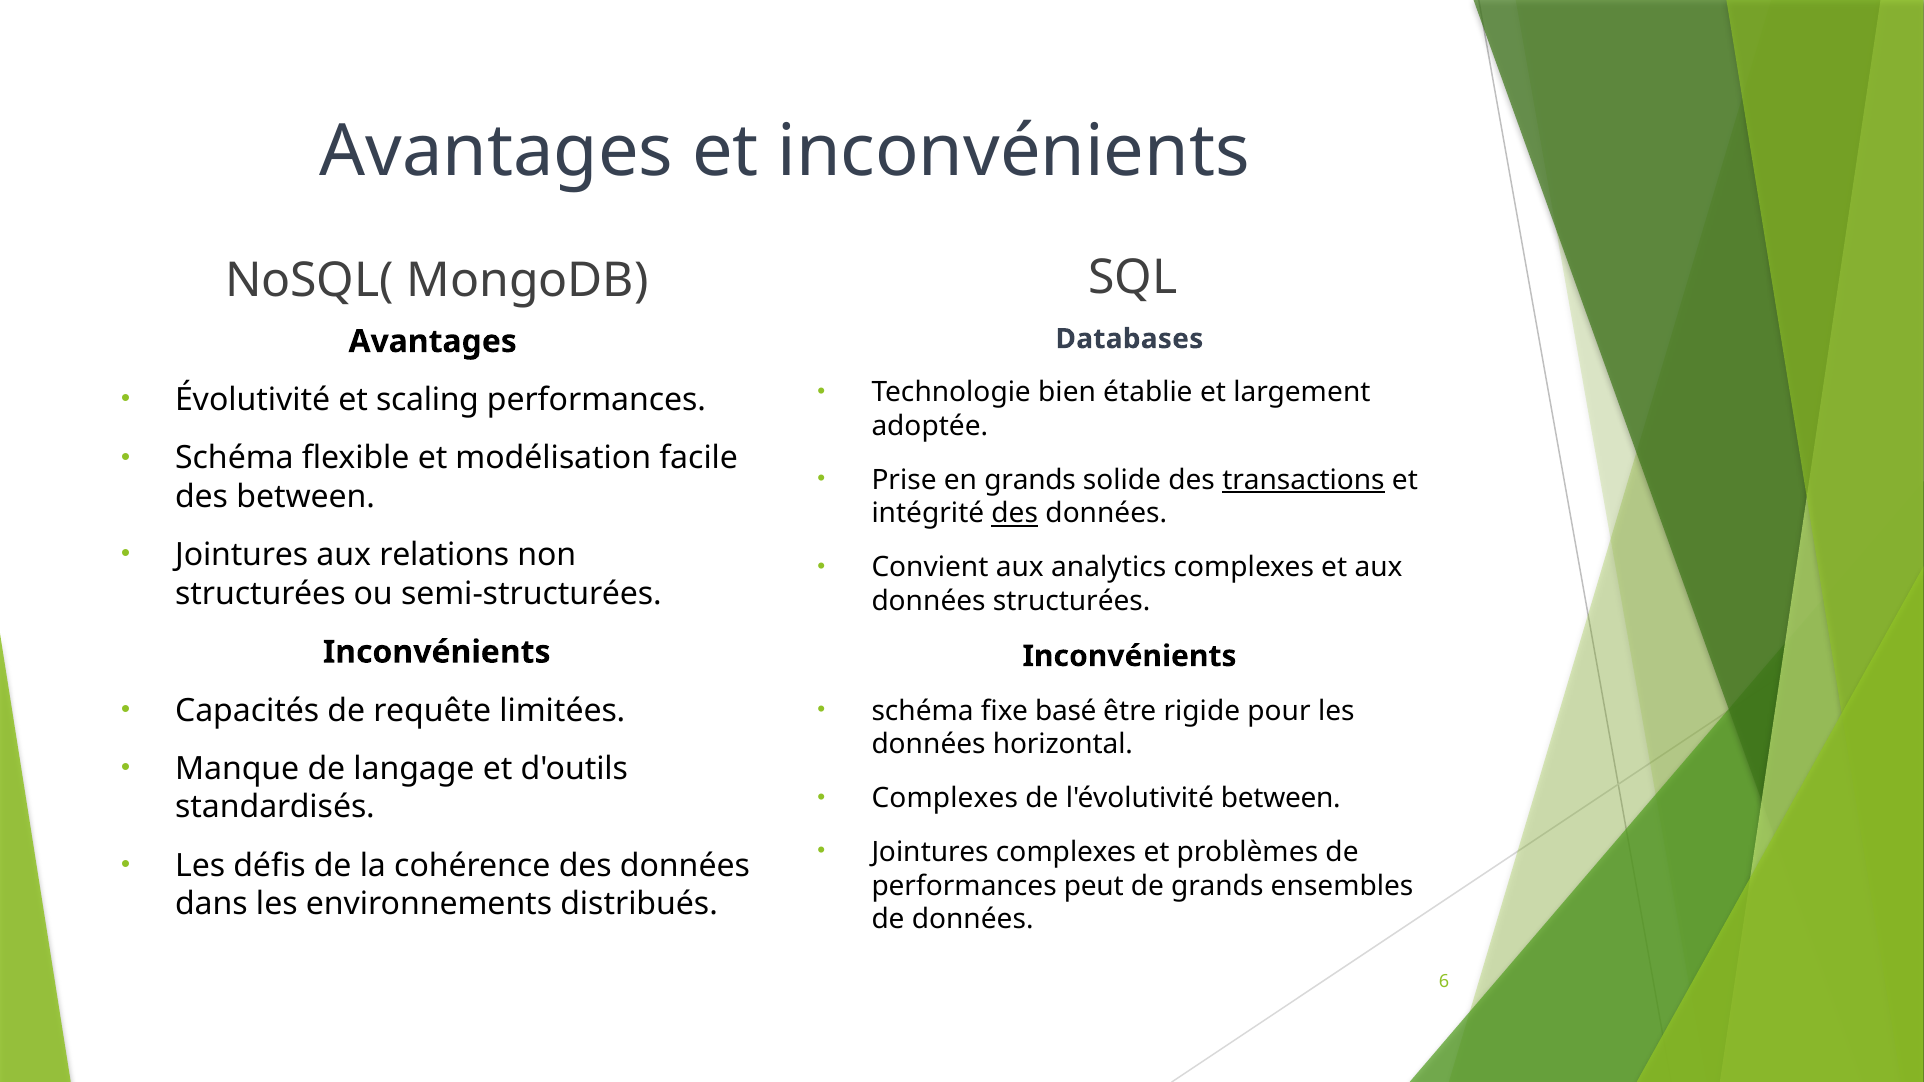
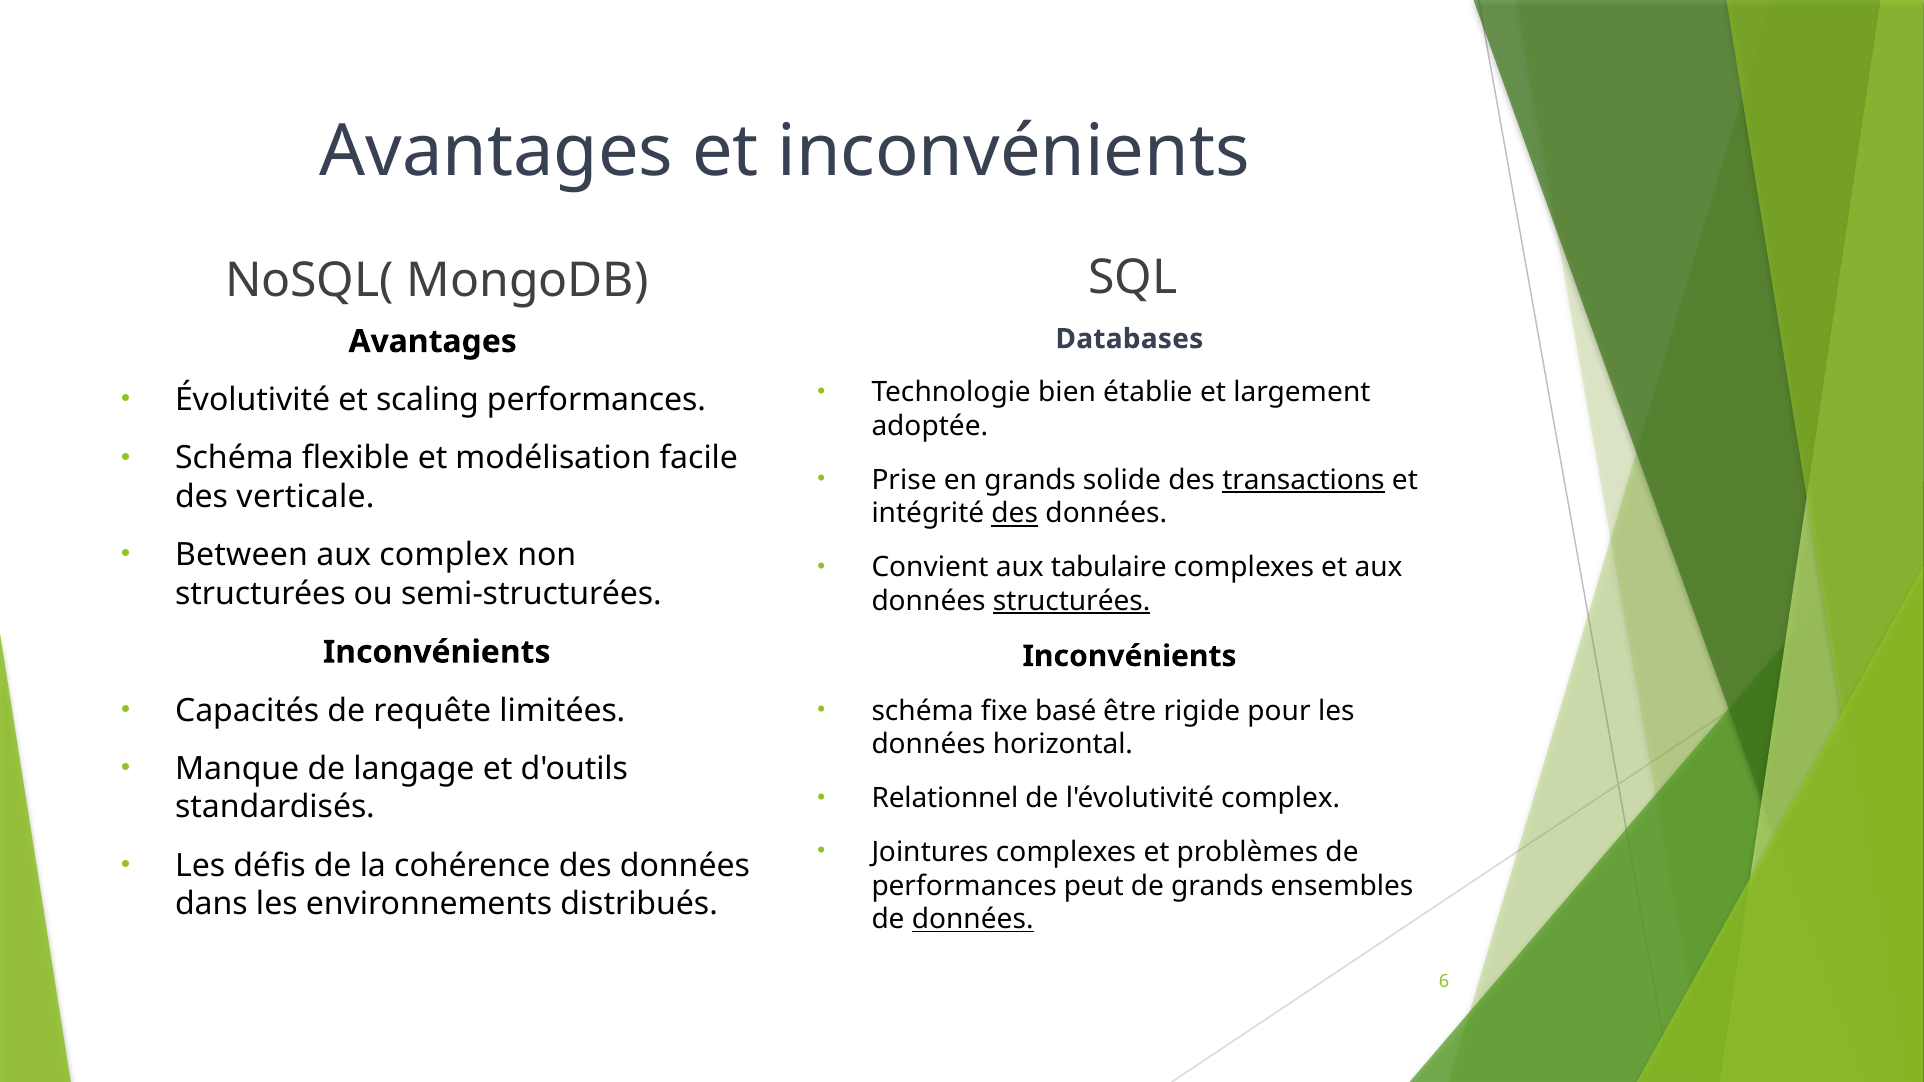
des between: between -> verticale (305, 497)
Jointures: Jointures -> Between (242, 555)
aux relations: relations -> complex (444, 555)
analytics: analytics -> tabulaire (1109, 568)
structurées underline: none -> present (1072, 601)
Complexes: Complexes -> Relationnel (945, 799)
l'évolutivité between: between -> complex (1281, 799)
données underline: none -> present (973, 920)
